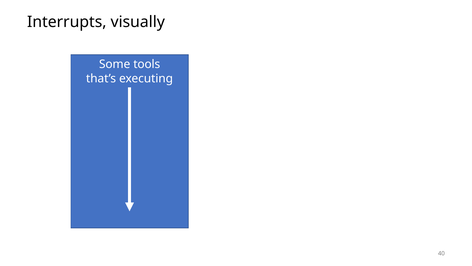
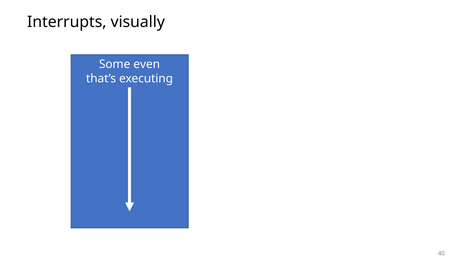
tools: tools -> even (147, 64)
